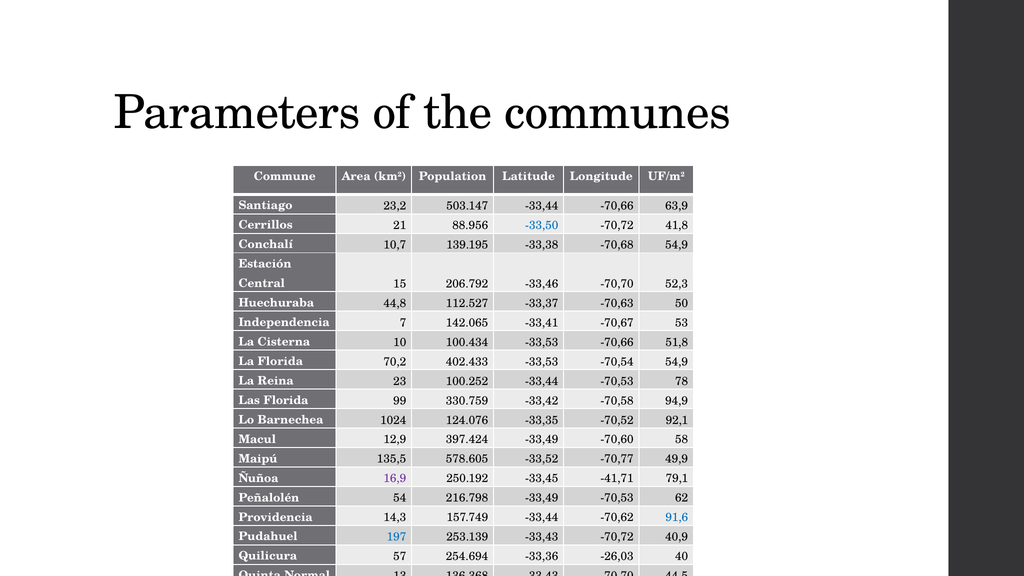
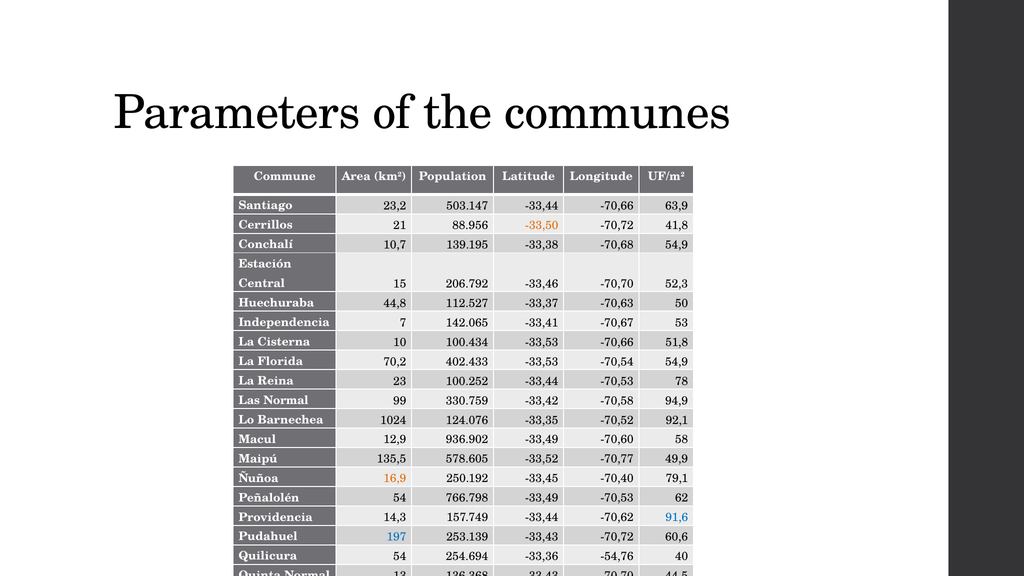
-33,50 colour: blue -> orange (542, 225)
Las Florida: Florida -> Normal (286, 400)
397.424: 397.424 -> 936.902 (467, 440)
16,9 colour: purple -> orange (395, 479)
-41,71: -41,71 -> -70,40 (617, 479)
216.798: 216.798 -> 766.798 (467, 498)
40,9: 40,9 -> 60,6 (677, 537)
Quilicura 57: 57 -> 54 (400, 556)
-26,03: -26,03 -> -54,76 (617, 556)
